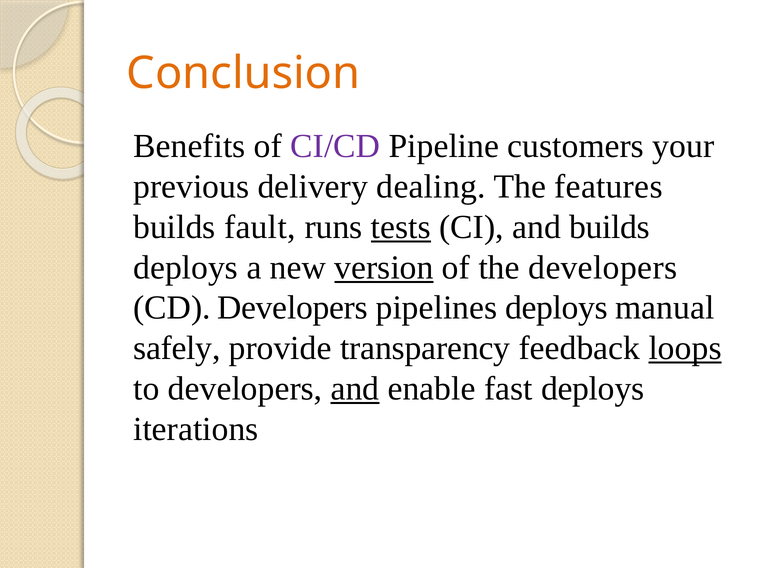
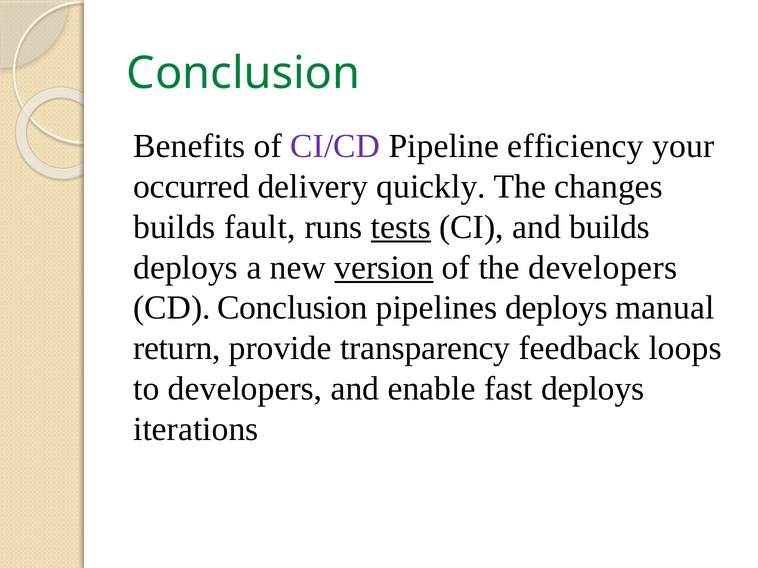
Conclusion colour: orange -> green (243, 73)
customers: customers -> efficiency (576, 146)
previous: previous -> occurred (191, 187)
dealing: dealing -> quickly (431, 187)
features: features -> changes (609, 187)
CD Developers: Developers -> Conclusion (293, 308)
safely: safely -> return (177, 349)
loops underline: present -> none (685, 349)
and underline: present -> none (355, 389)
